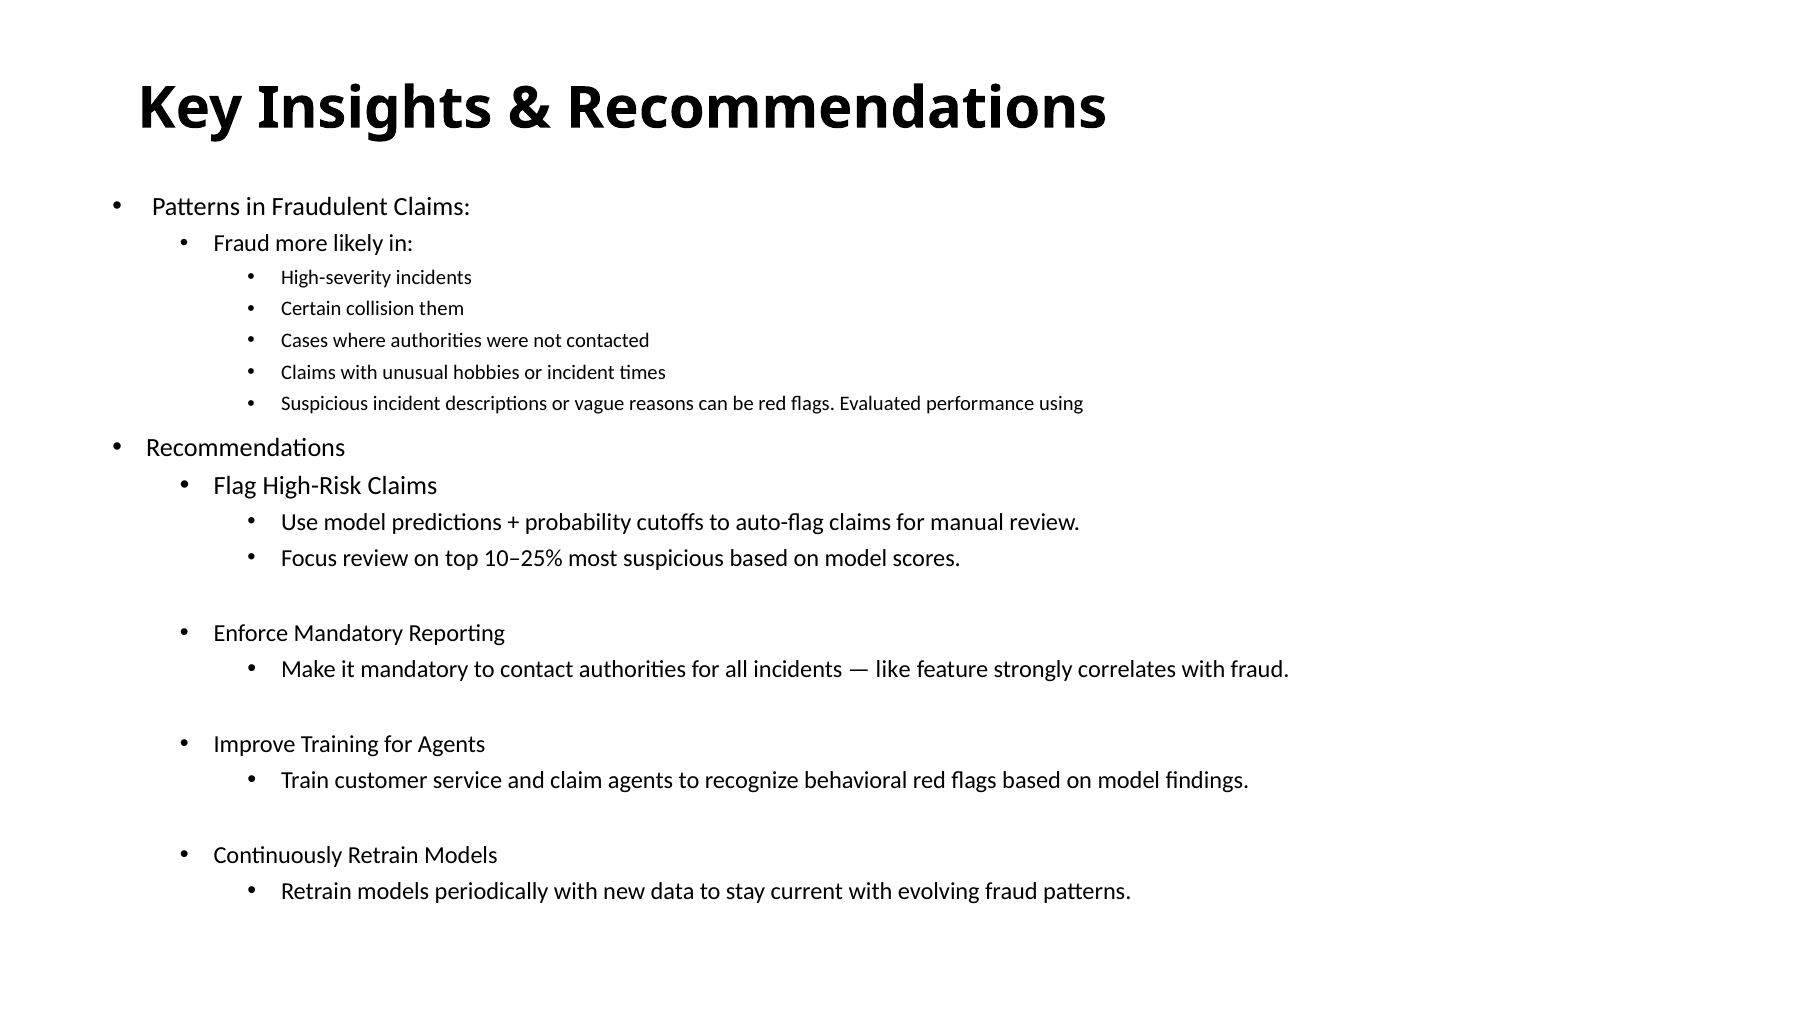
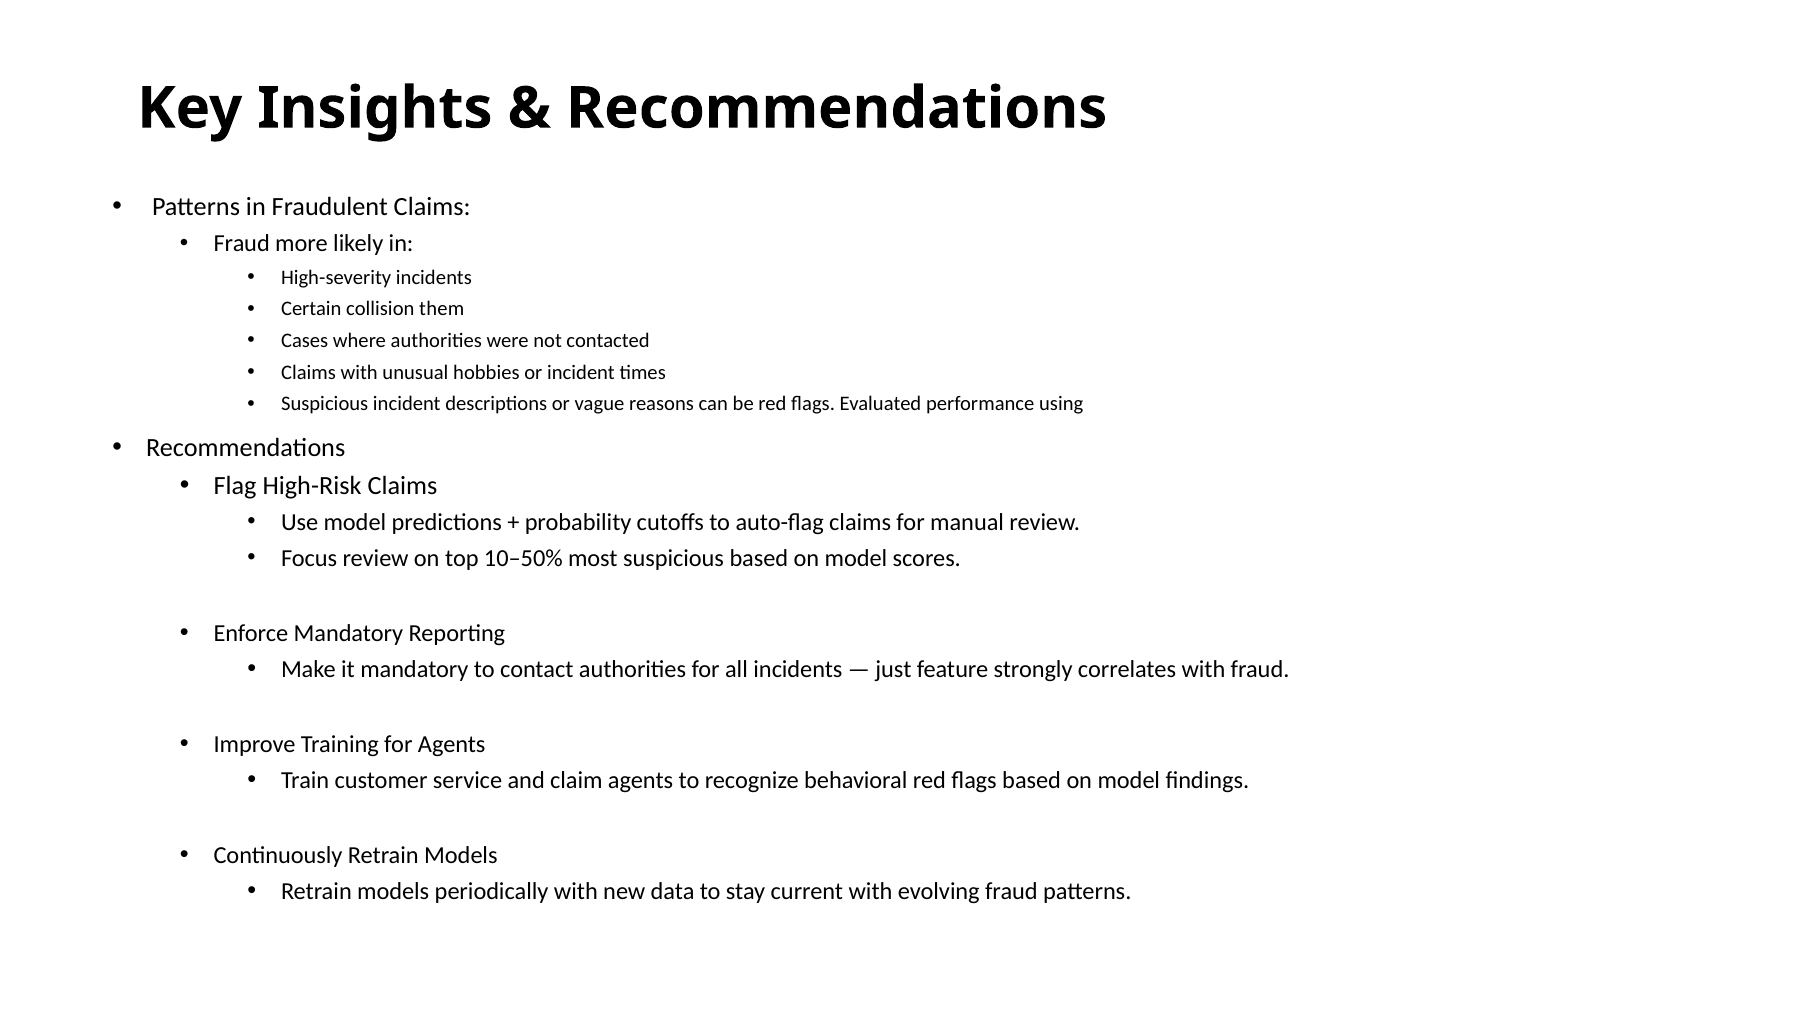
10–25%: 10–25% -> 10–50% (523, 558)
like: like -> just (893, 669)
